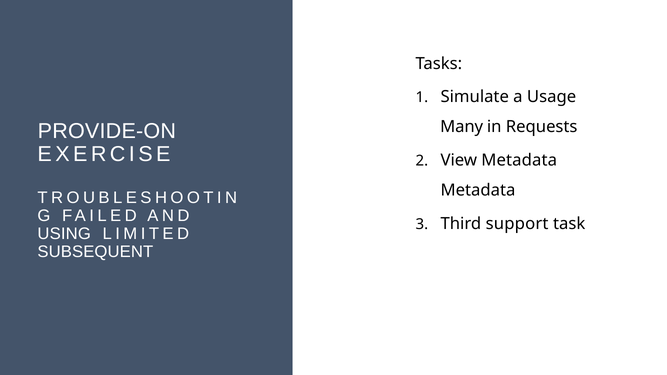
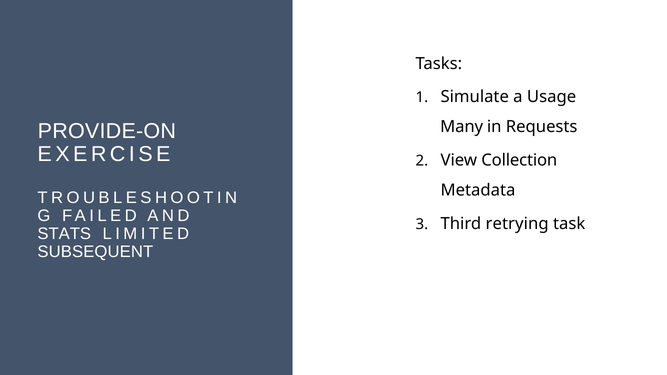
View Metadata: Metadata -> Collection (519, 160)
support: support -> retrying (517, 224)
USING: USING -> STATS (64, 234)
